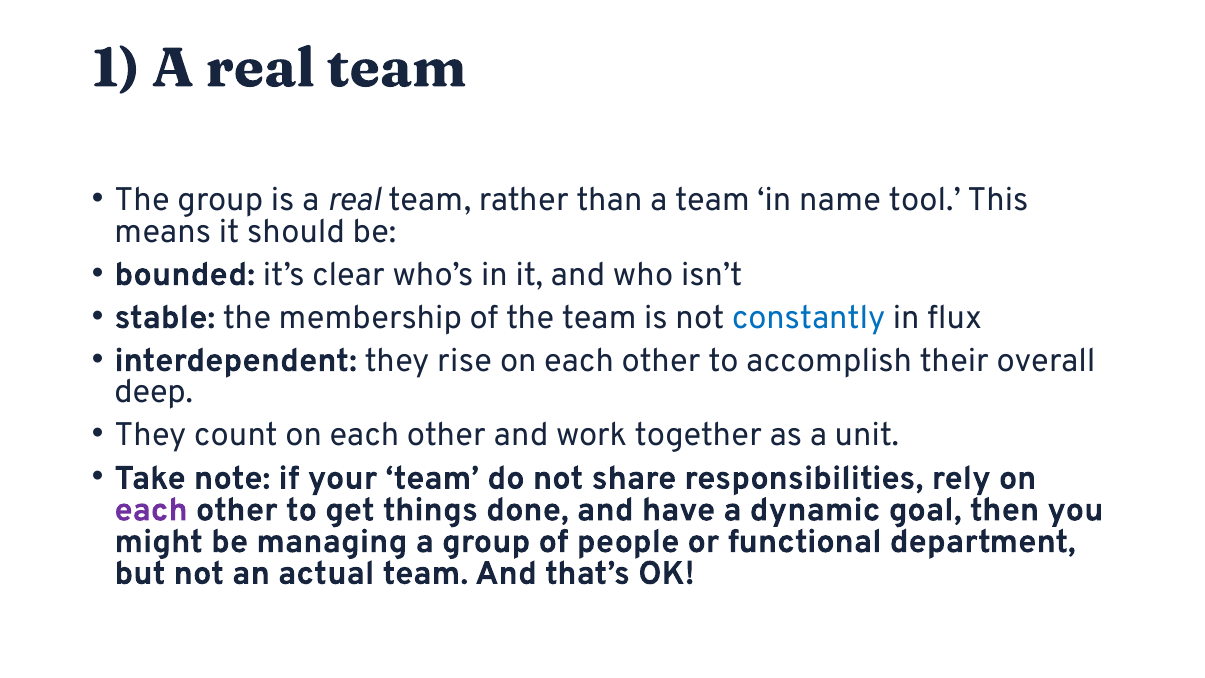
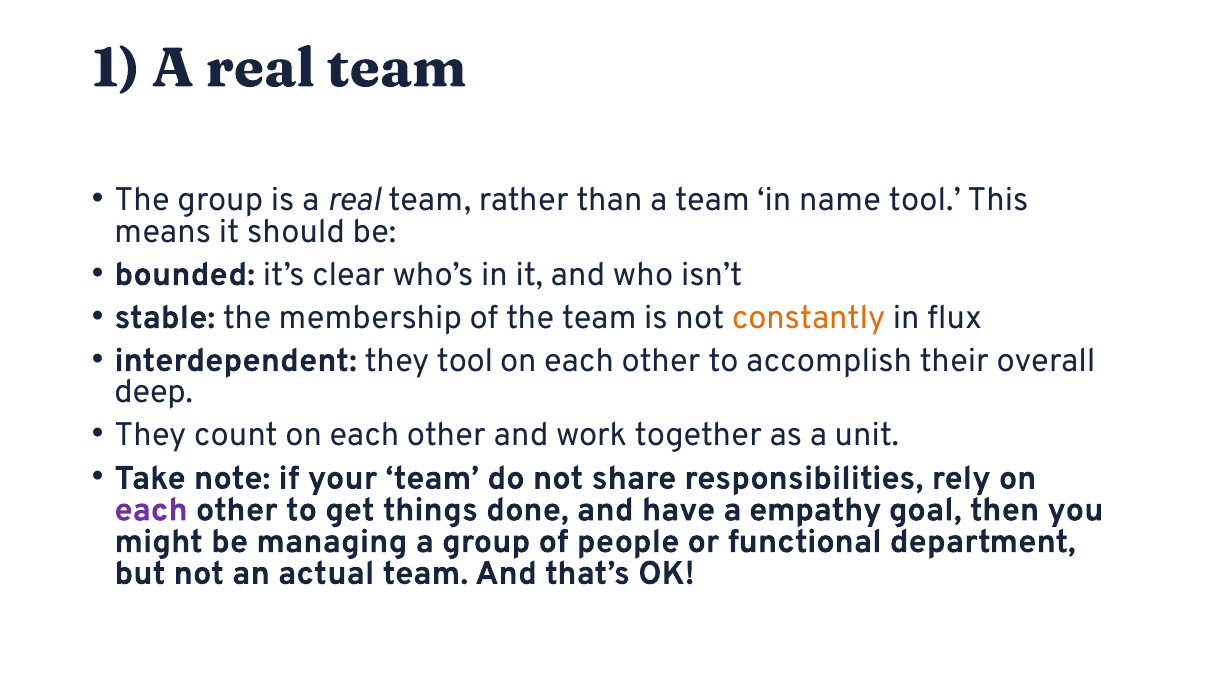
constantly colour: blue -> orange (809, 317)
they rise: rise -> tool (465, 360)
dynamic: dynamic -> empathy (815, 510)
